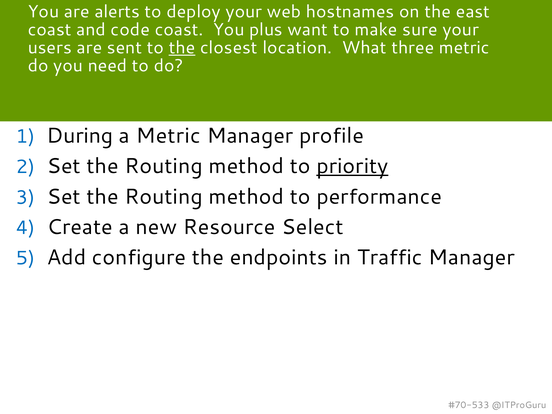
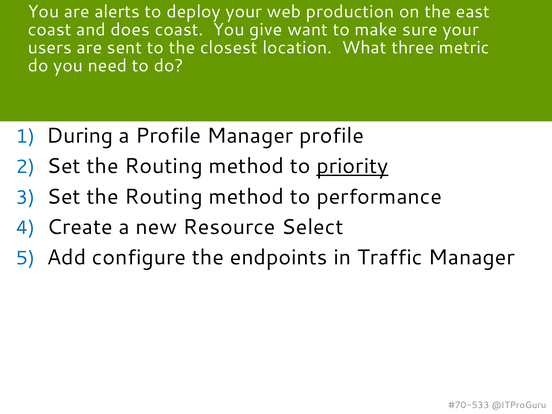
hostnames: hostnames -> production (350, 12)
code: code -> does (130, 30)
plus: plus -> give (266, 30)
the underline: present -> none (182, 48)
a Metric: Metric -> Profile (168, 136)
